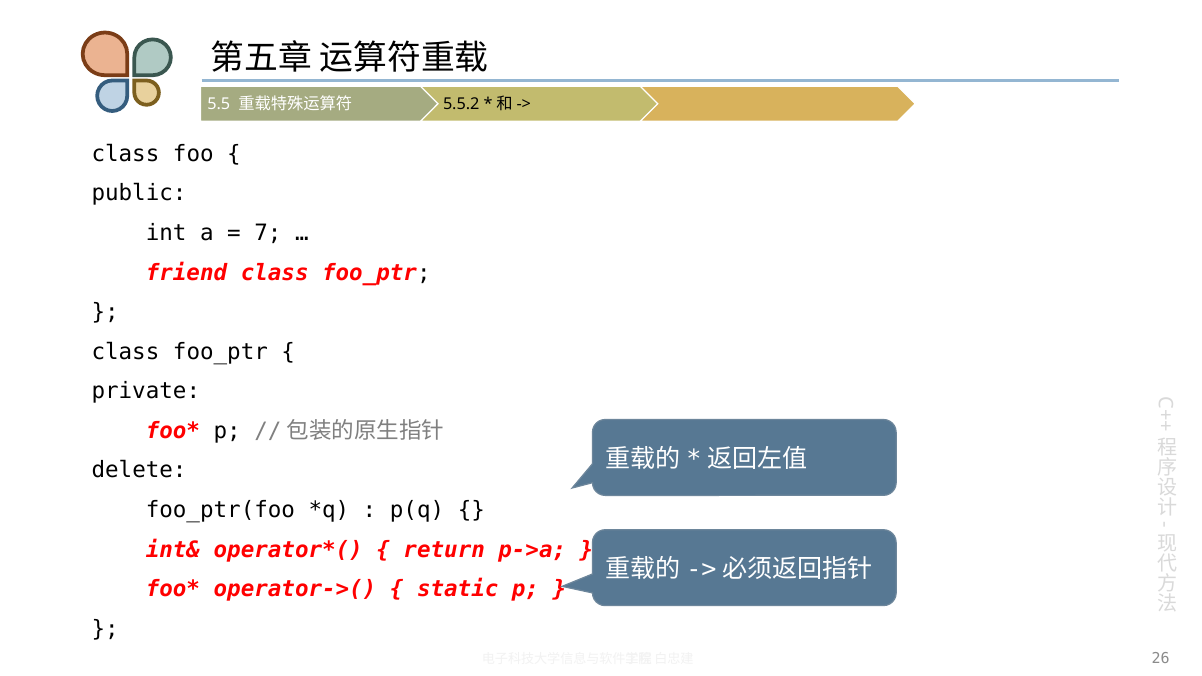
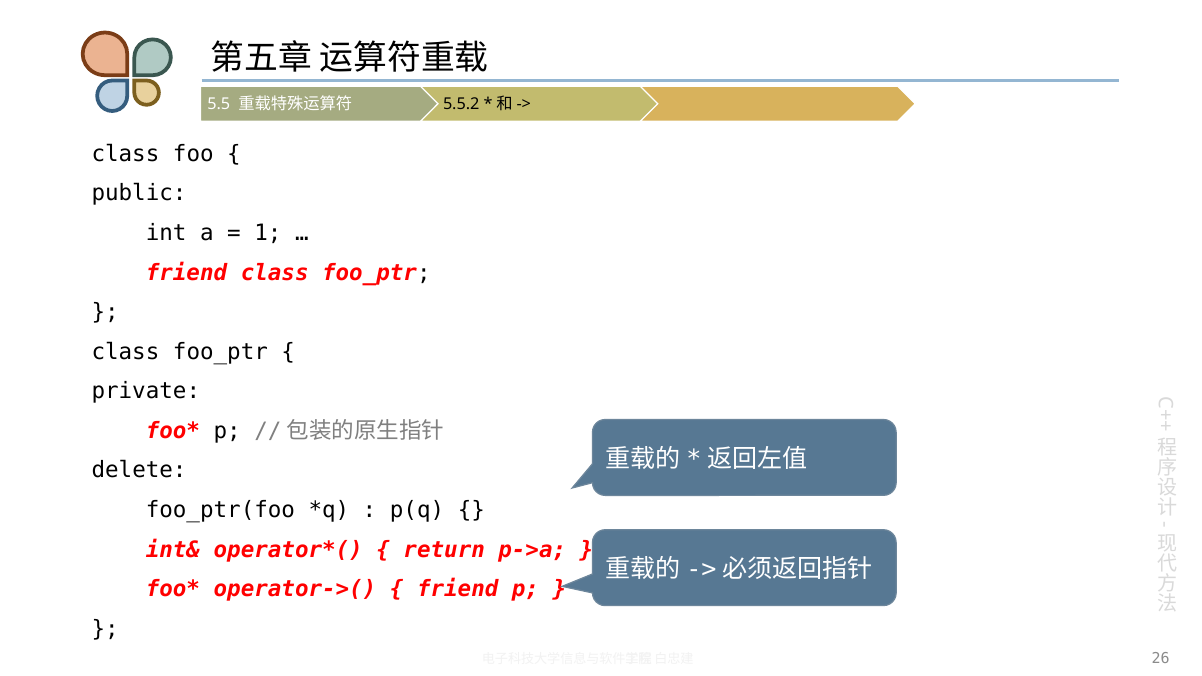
7: 7 -> 1 (268, 233)
static: static -> friend (458, 589)
